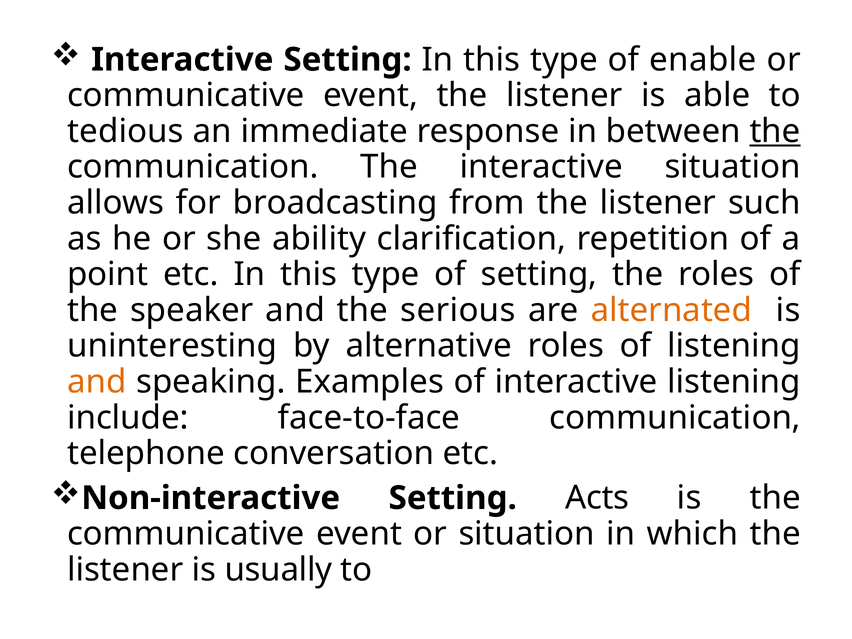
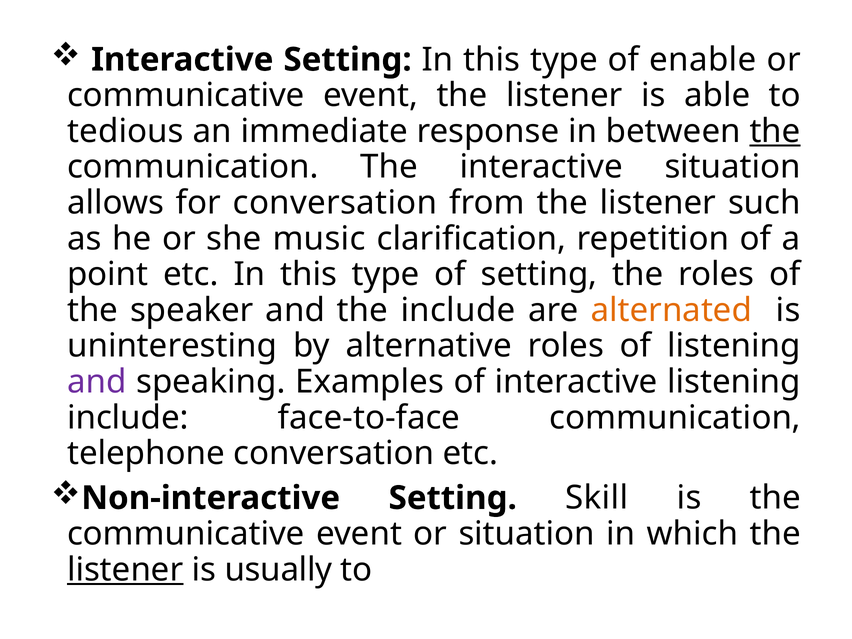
for broadcasting: broadcasting -> conversation (335, 203)
ability: ability -> music (319, 239)
the serious: serious -> include (458, 310)
and colour: orange -> purple (97, 382)
Acts: Acts -> Skill (597, 498)
listener underline: none -> present (125, 570)
